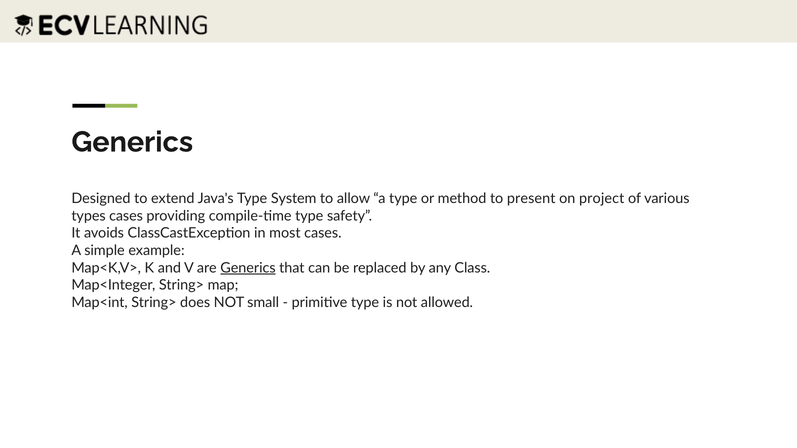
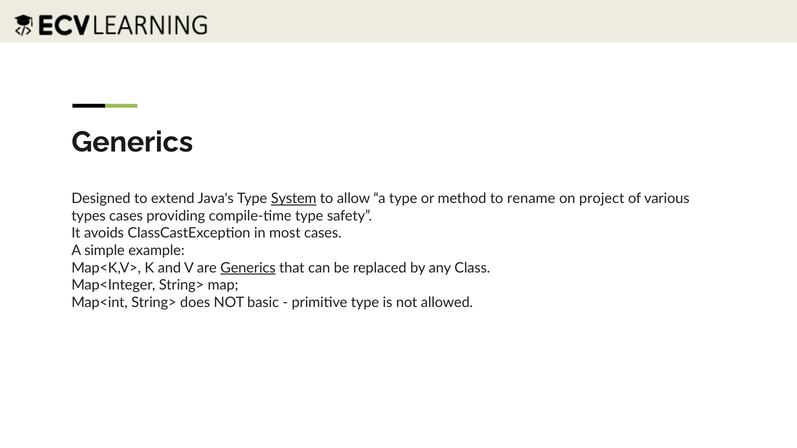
System underline: none -> present (294, 199)
present: present -> rename (531, 199)
small: small -> basic (263, 303)
